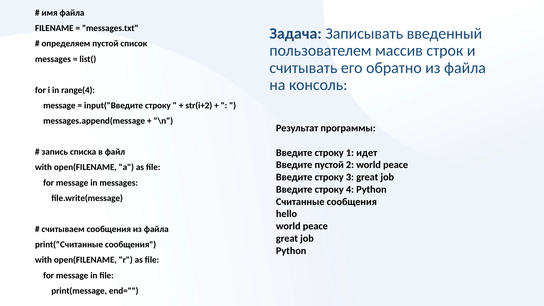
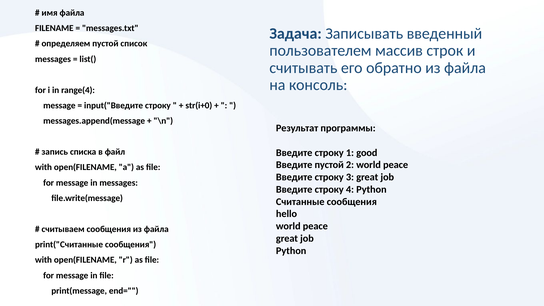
str(i+2: str(i+2 -> str(i+0 (199, 105)
идет: идет -> good (367, 153)
